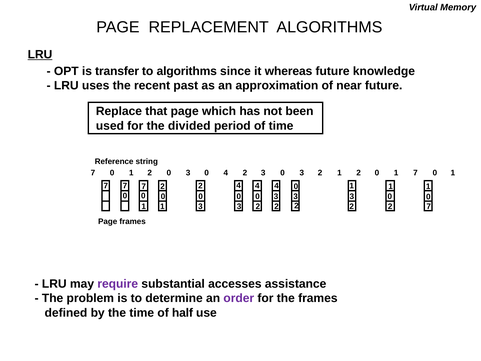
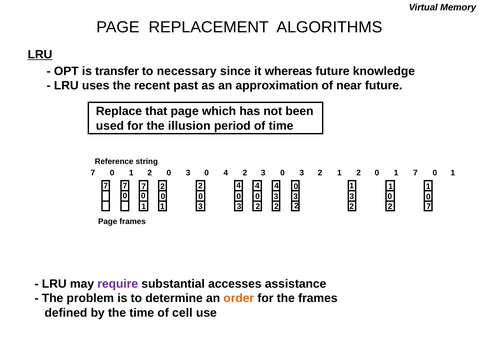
to algorithms: algorithms -> necessary (187, 71)
divided: divided -> illusion (189, 126)
order colour: purple -> orange (239, 298)
half: half -> cell (182, 313)
